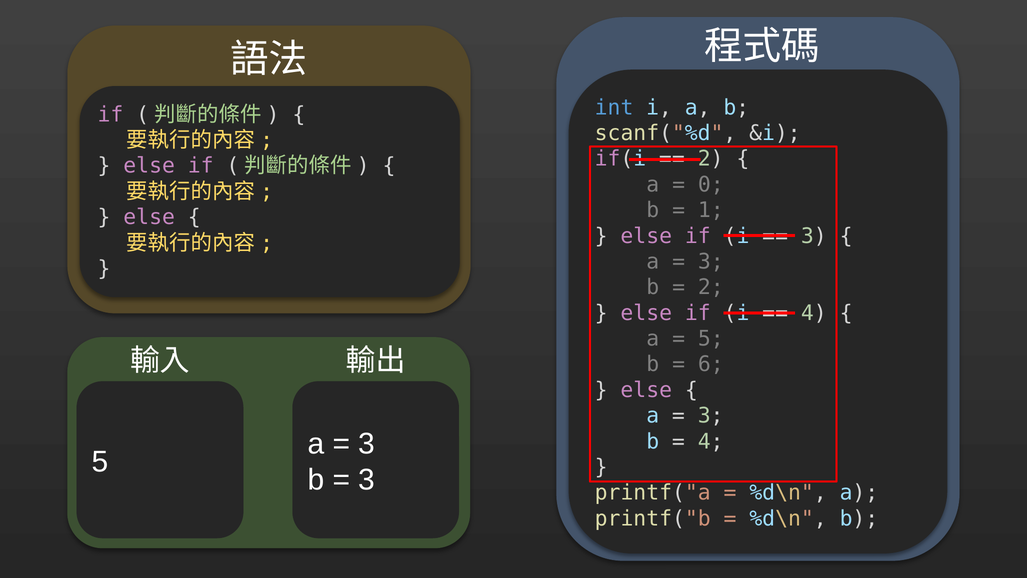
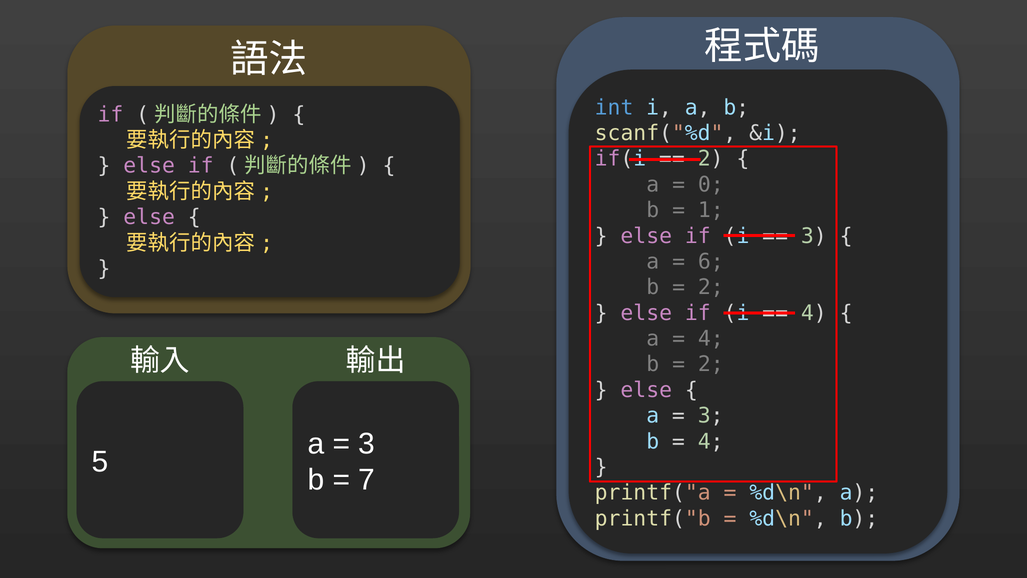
3: 3 -> 6 (711, 261)
5: 5 -> 4 (711, 339)
6: 6 -> 2 (711, 364)
3: 3 -> 7 (367, 480)
